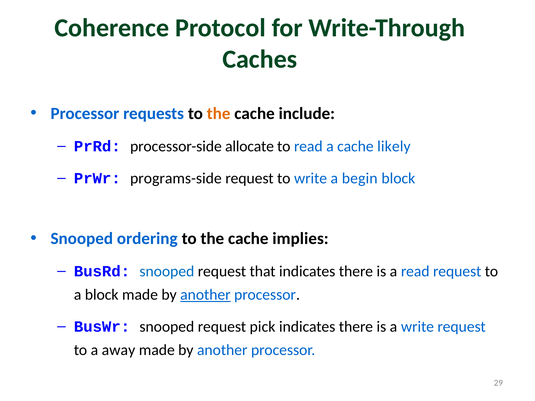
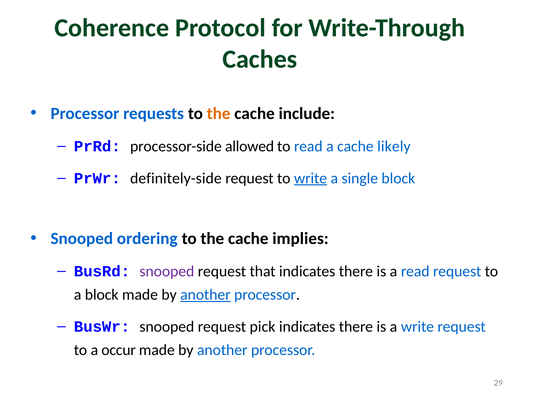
allocate: allocate -> allowed (250, 146)
programs-side: programs-side -> definitely-side (176, 178)
write underline: none -> present (311, 178)
begin: begin -> single (360, 178)
snooped colour: blue -> purple (167, 271)
away: away -> occur (119, 350)
